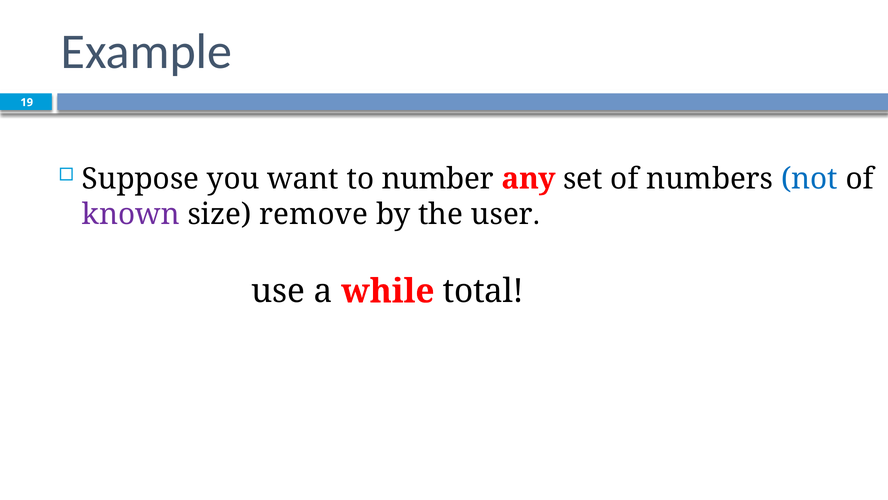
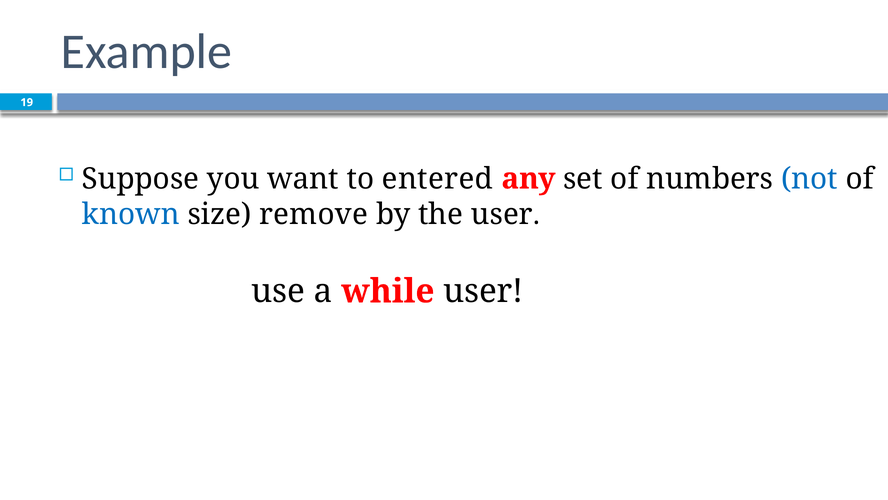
number: number -> entered (437, 179)
known colour: purple -> blue (131, 214)
while total: total -> user (483, 291)
